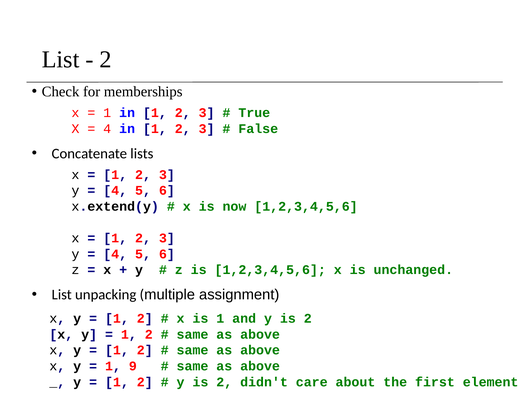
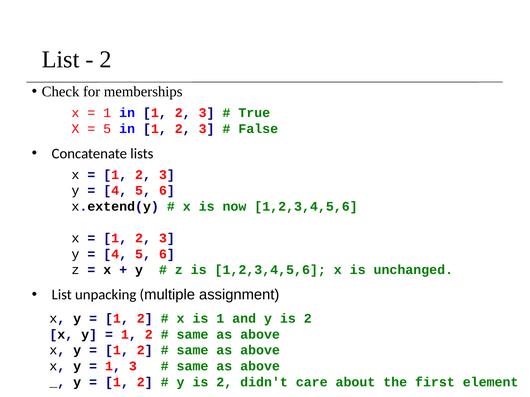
4: 4 -> 5 (107, 129)
1 9: 9 -> 3 (133, 367)
